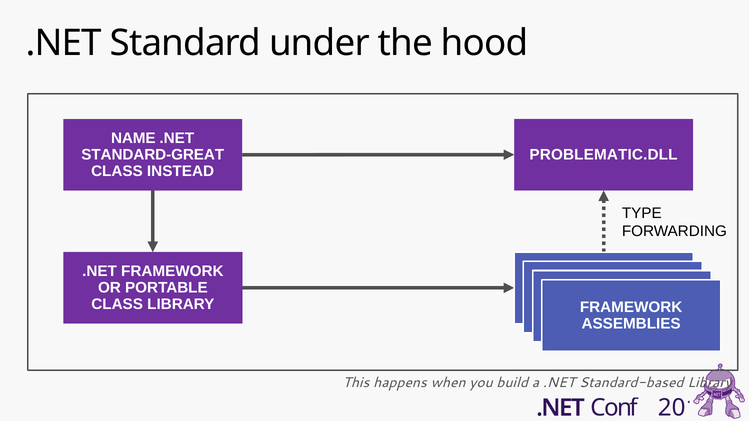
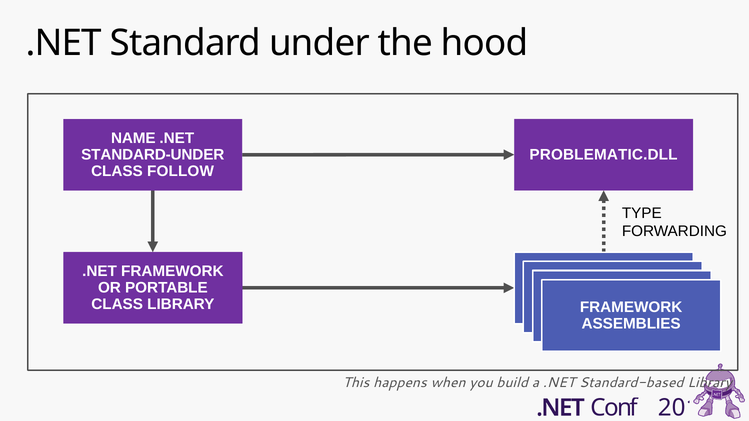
STANDARD-GREAT: STANDARD-GREAT -> STANDARD-UNDER (153, 155)
INSTEAD: INSTEAD -> FOLLOW (180, 171)
